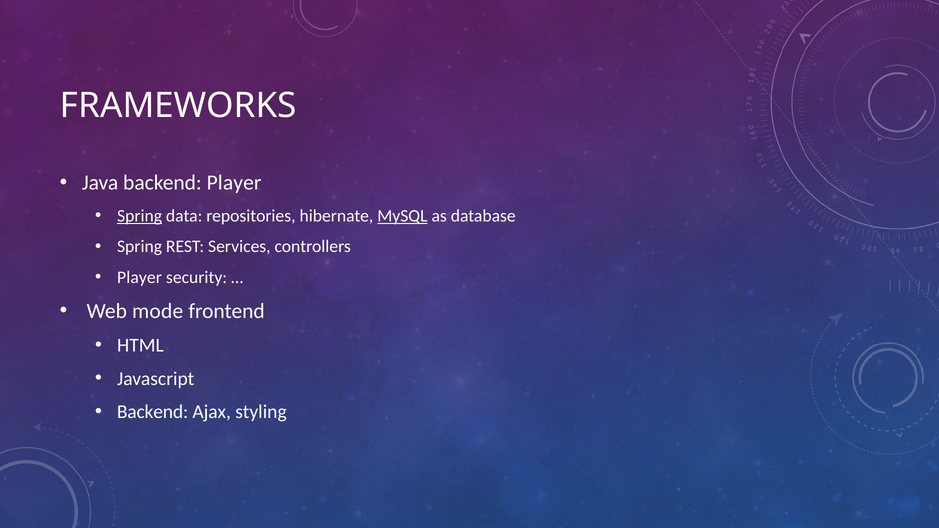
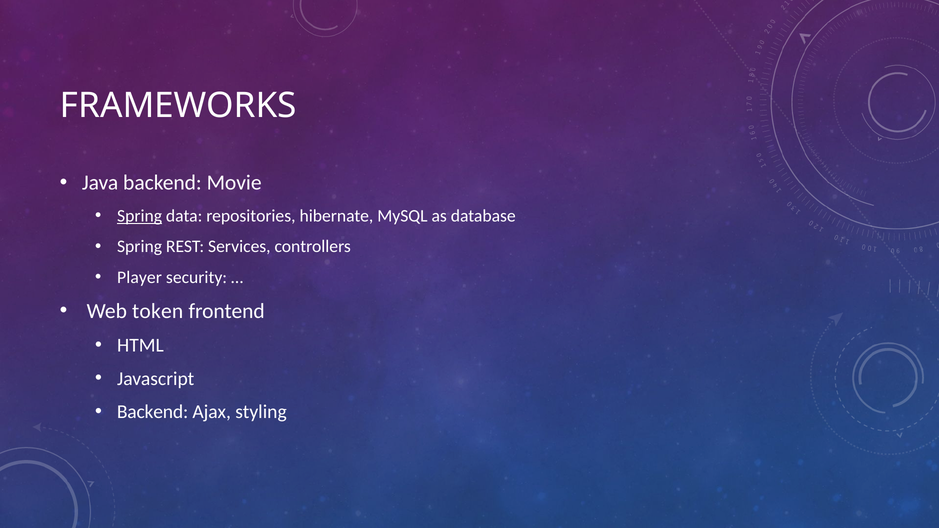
backend Player: Player -> Movie (234, 183)
MySQL underline: present -> none (402, 216)
mode: mode -> token (158, 311)
